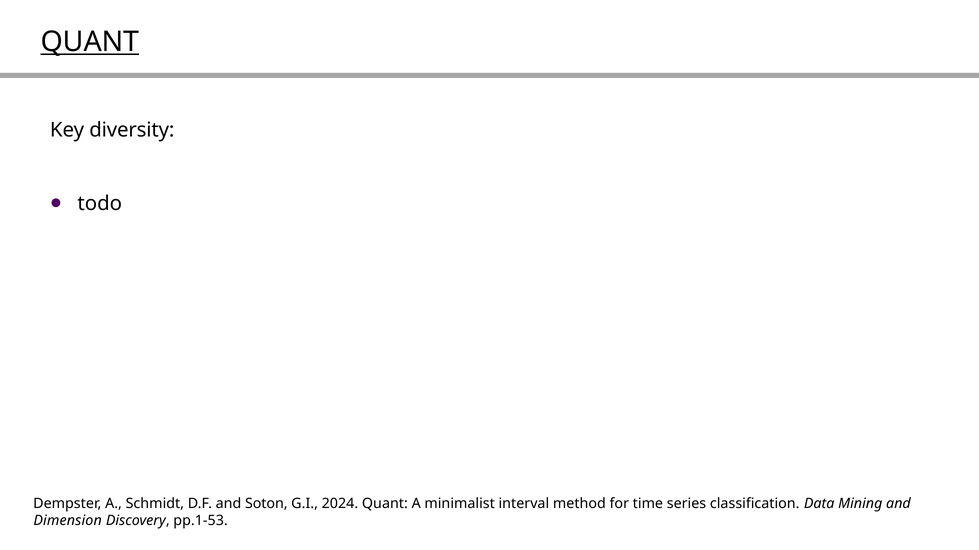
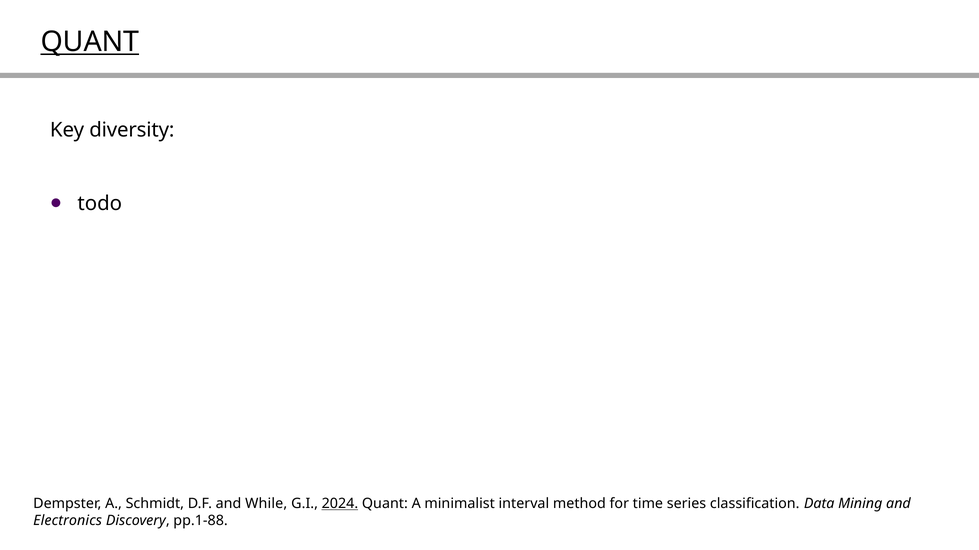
Soton: Soton -> While (266, 504)
2024 underline: none -> present (340, 504)
Dimension: Dimension -> Electronics (68, 521)
pp.1-53: pp.1-53 -> pp.1-88 (201, 521)
